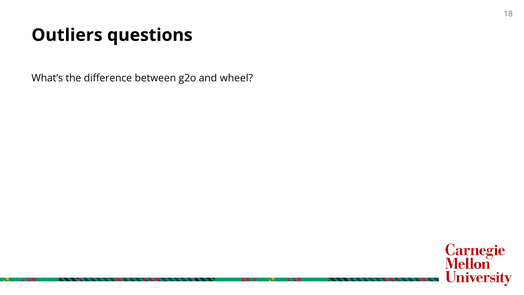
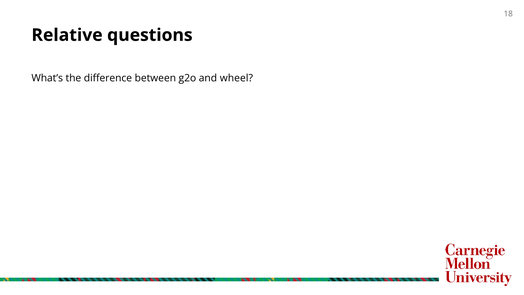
Outliers: Outliers -> Relative (67, 35)
